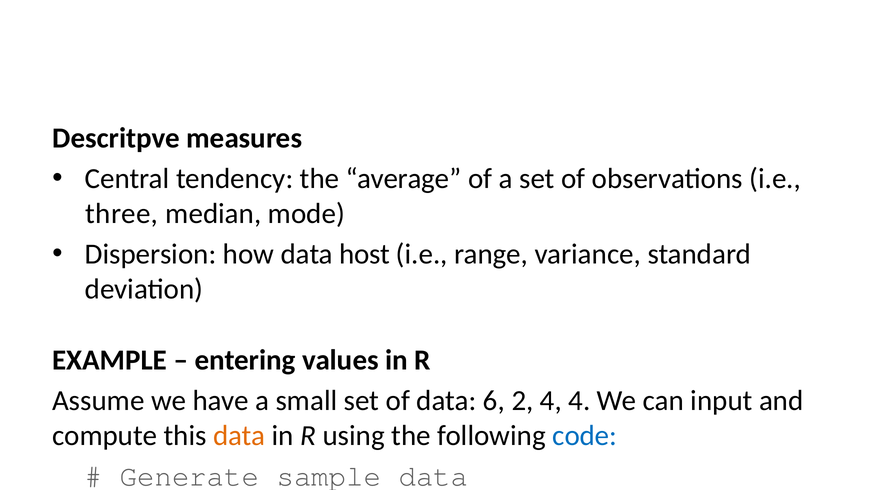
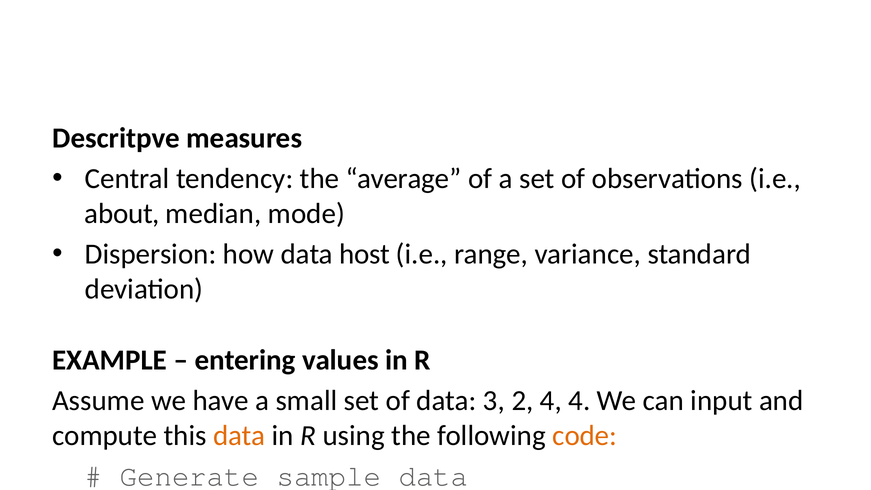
three: three -> about (122, 214)
6: 6 -> 3 (494, 401)
code colour: blue -> orange (585, 436)
